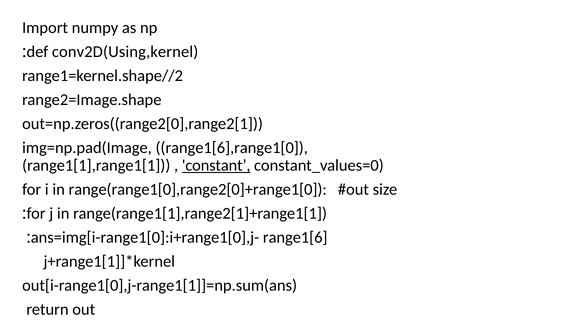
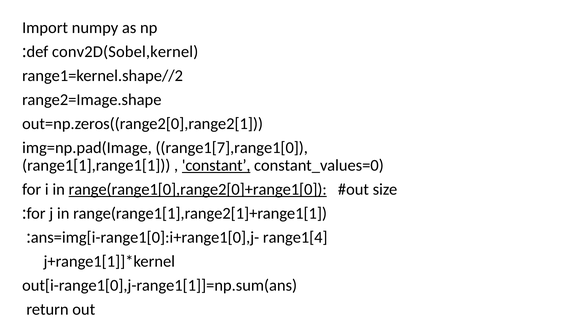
conv2D(Using,kernel: conv2D(Using,kernel -> conv2D(Sobel,kernel (125, 52)
range1[6],range1[0: range1[6],range1[0 -> range1[7],range1[0 (232, 147)
range(range1[0],range2[0]+range1[0 underline: none -> present (198, 189)
range1[6: range1[6 -> range1[4 (295, 237)
